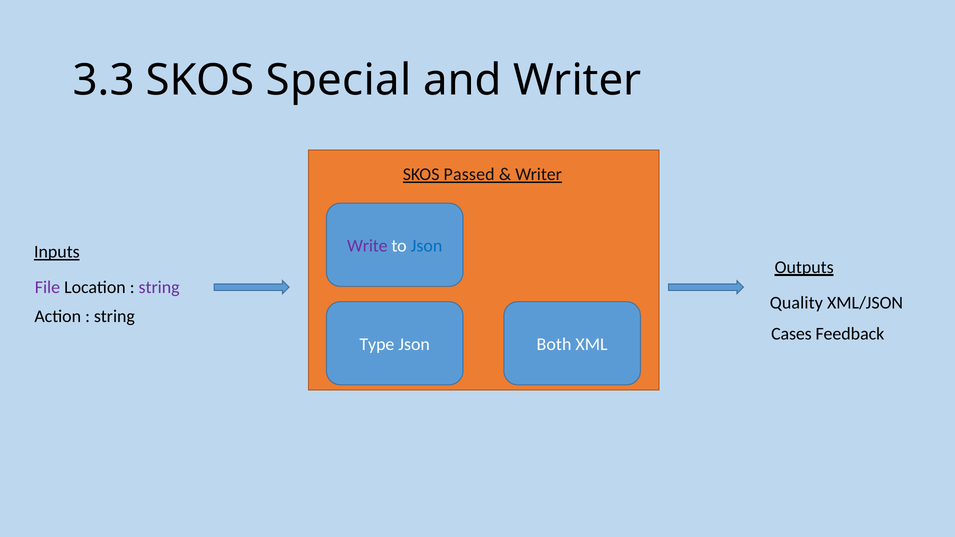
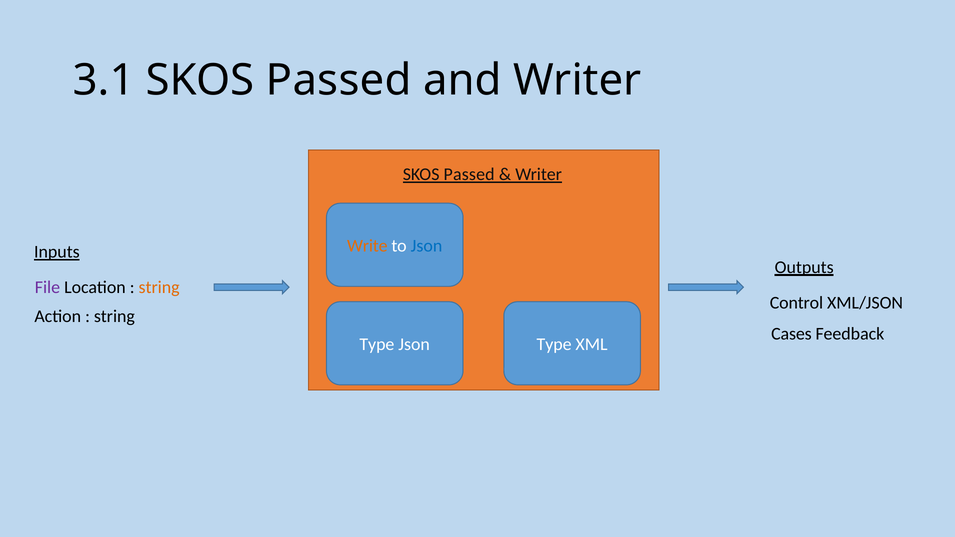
3.3: 3.3 -> 3.1 (104, 80)
Special: Special -> Passed (339, 80)
Write colour: purple -> orange (367, 246)
string colour: purple -> orange (159, 287)
Quality: Quality -> Control (796, 303)
Json Both: Both -> Type (554, 345)
